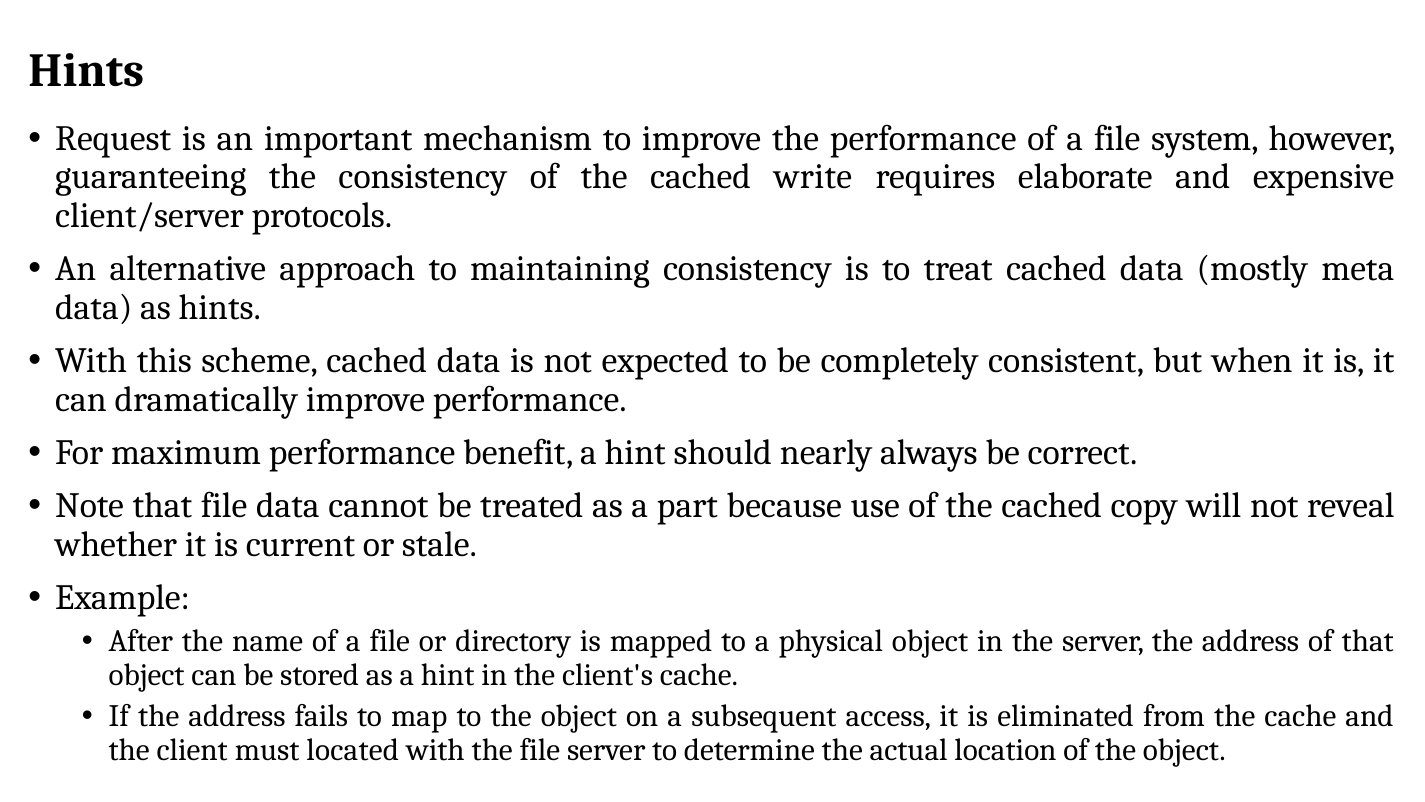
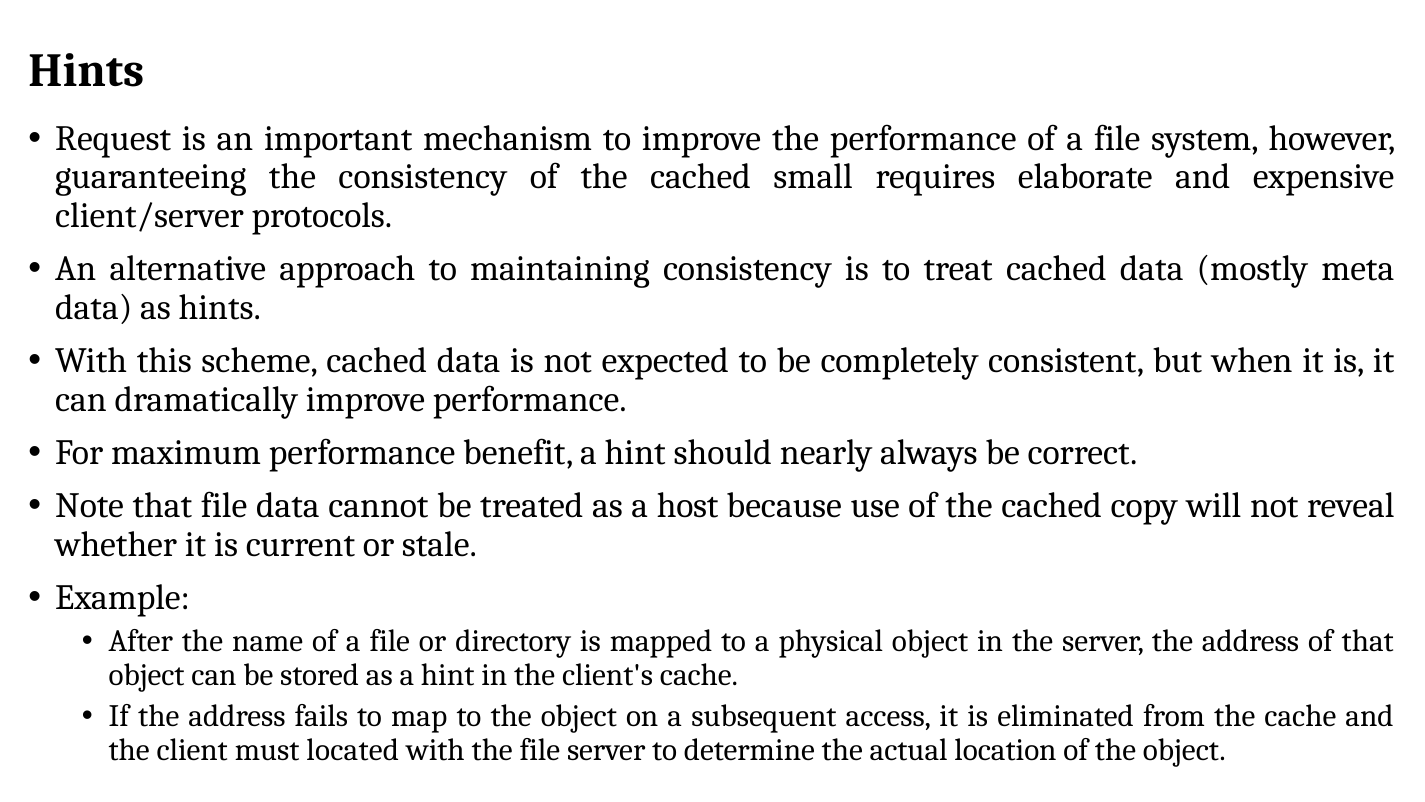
write: write -> small (813, 177)
part: part -> host (688, 506)
